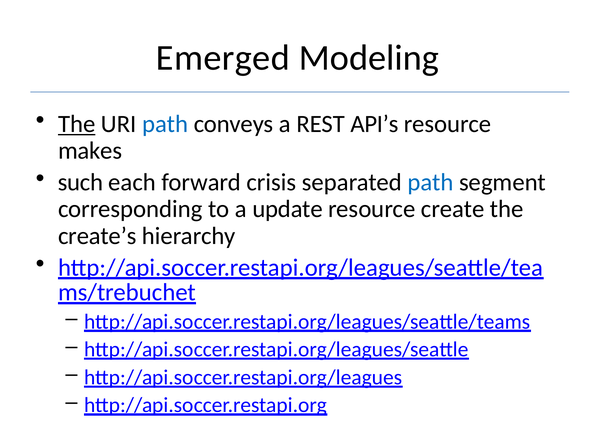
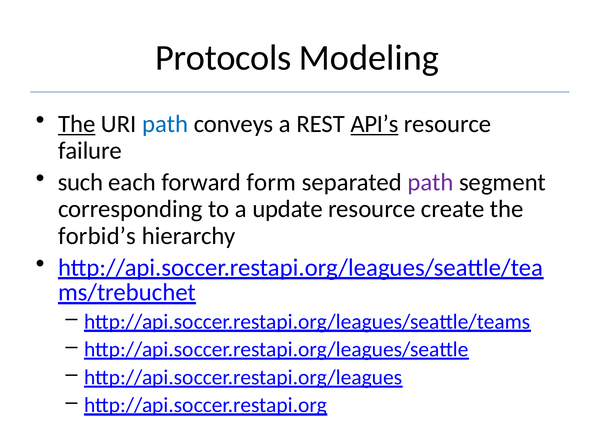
Emerged: Emerged -> Protocols (223, 58)
API’s underline: none -> present (374, 124)
makes: makes -> failure (90, 150)
crisis: crisis -> form (271, 182)
path colour: blue -> purple (430, 182)
create’s: create’s -> forbid’s (97, 236)
